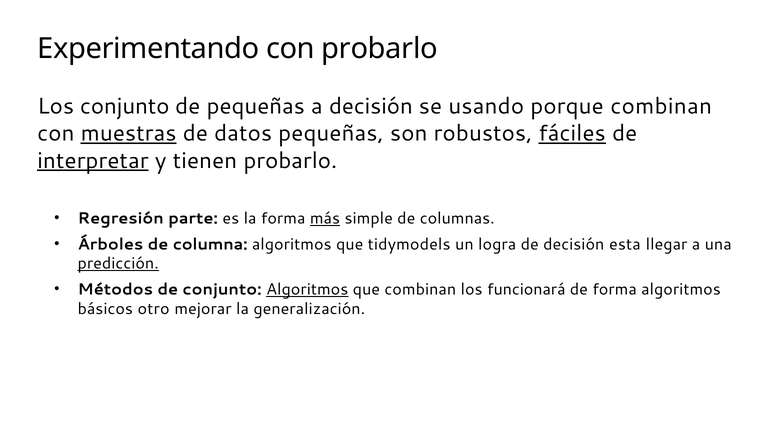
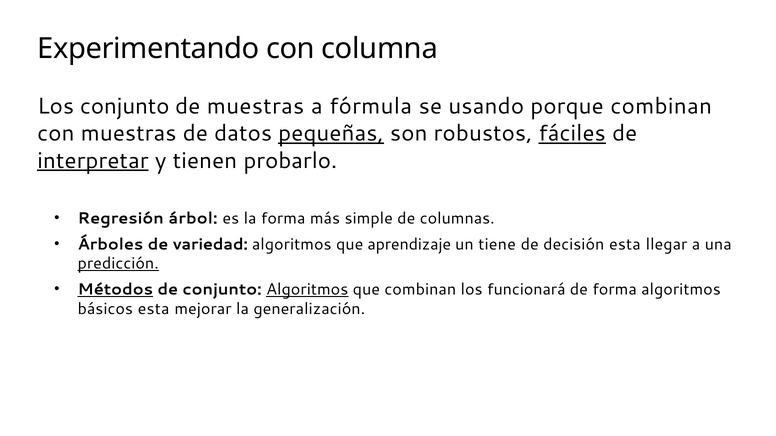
con probarlo: probarlo -> columna (380, 49)
de pequeñas: pequeñas -> muestras (256, 106)
a decisión: decisión -> fórmula (371, 106)
muestras underline: present -> none (129, 134)
pequeñas underline: none -> present (331, 134)
parte: parte -> árbol (193, 219)
más underline: present -> none (325, 219)
columna: columna -> variedad (210, 245)
tidymodels: tidymodels -> aprendizaje (409, 245)
logra: logra -> tiene (497, 245)
Métodos underline: none -> present (115, 290)
básicos otro: otro -> esta (154, 309)
